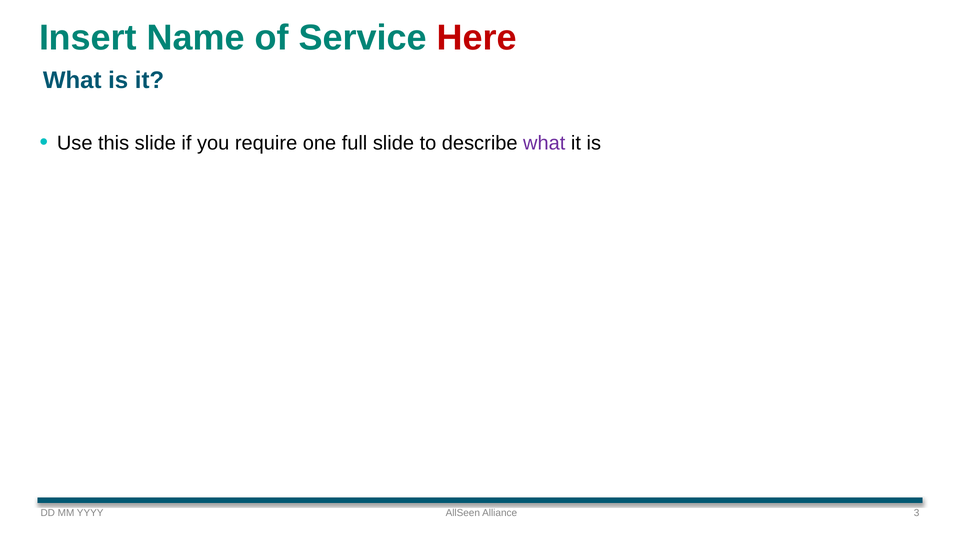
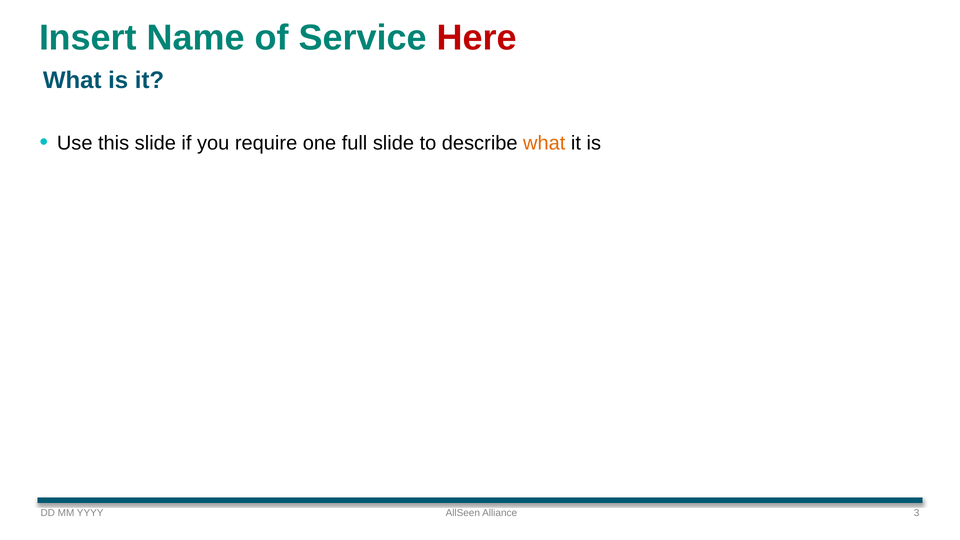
what colour: purple -> orange (544, 143)
